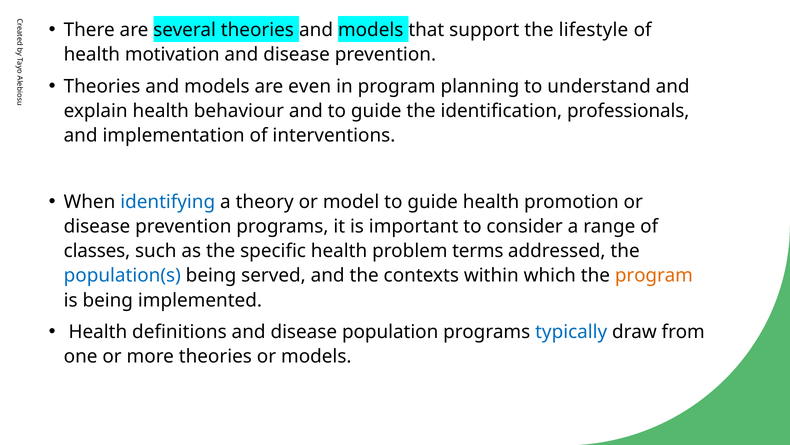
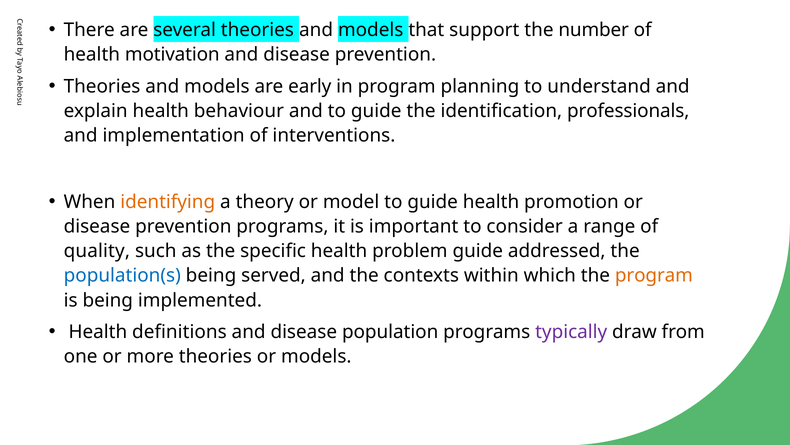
lifestyle: lifestyle -> number (594, 30)
even: even -> early (310, 86)
identifying colour: blue -> orange (168, 202)
classes: classes -> quality (97, 251)
problem terms: terms -> guide (478, 251)
typically colour: blue -> purple (571, 332)
